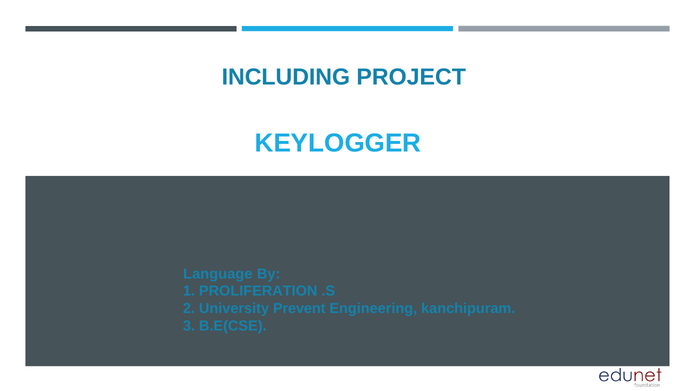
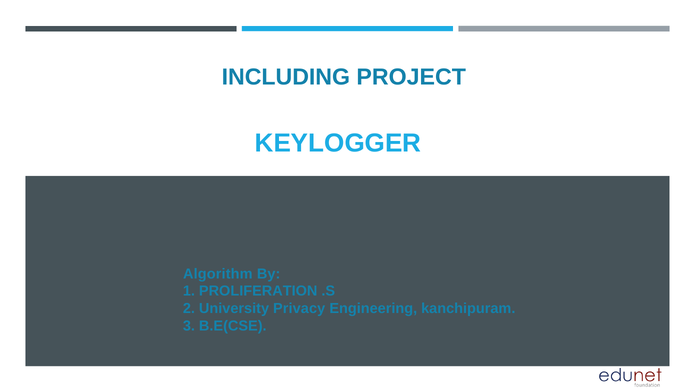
Language: Language -> Algorithm (218, 274)
Prevent: Prevent -> Privacy (299, 308)
